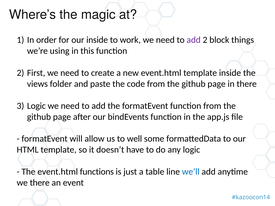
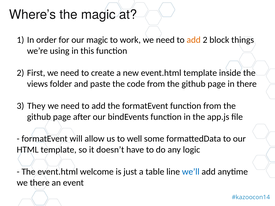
our inside: inside -> magic (97, 40)
add colour: purple -> orange (194, 40)
Logic: Logic -> They (36, 106)
functions: functions -> welcome (97, 172)
